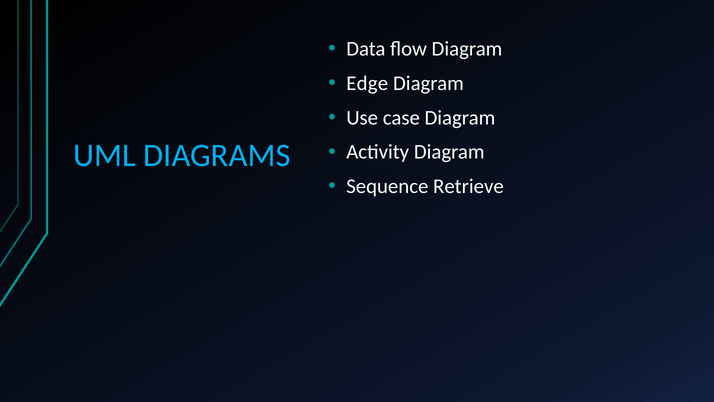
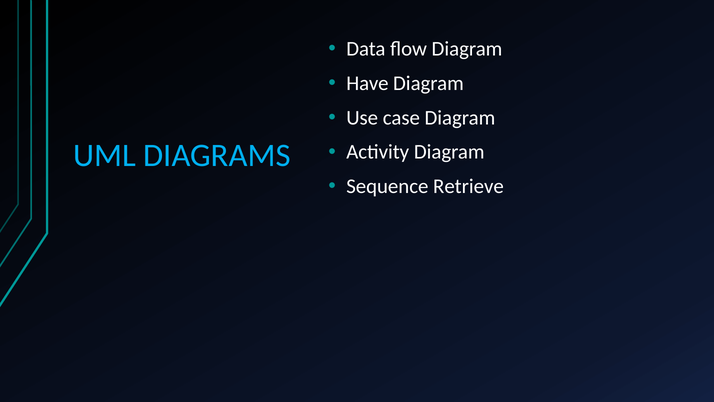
Edge: Edge -> Have (367, 83)
